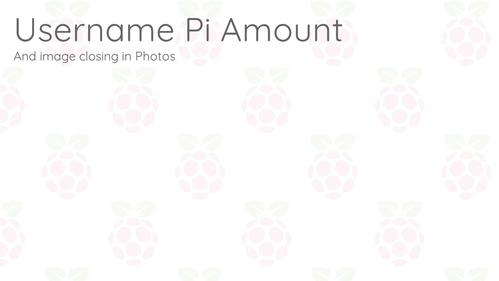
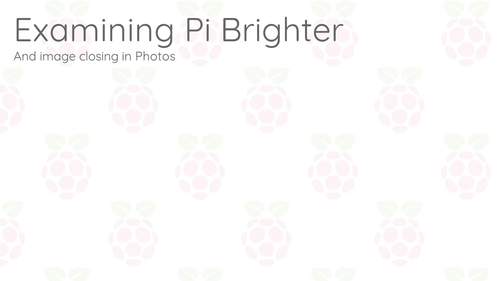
Username: Username -> Examining (94, 30)
Amount: Amount -> Brighter (282, 30)
